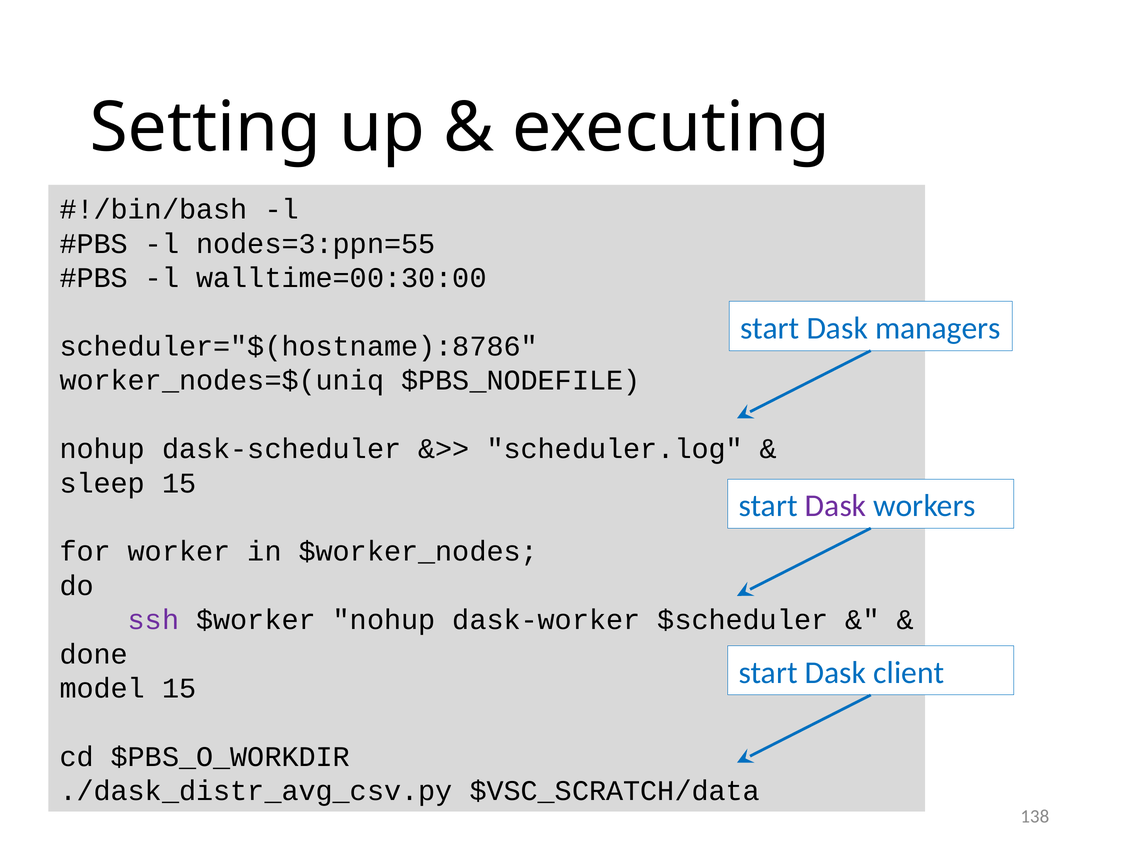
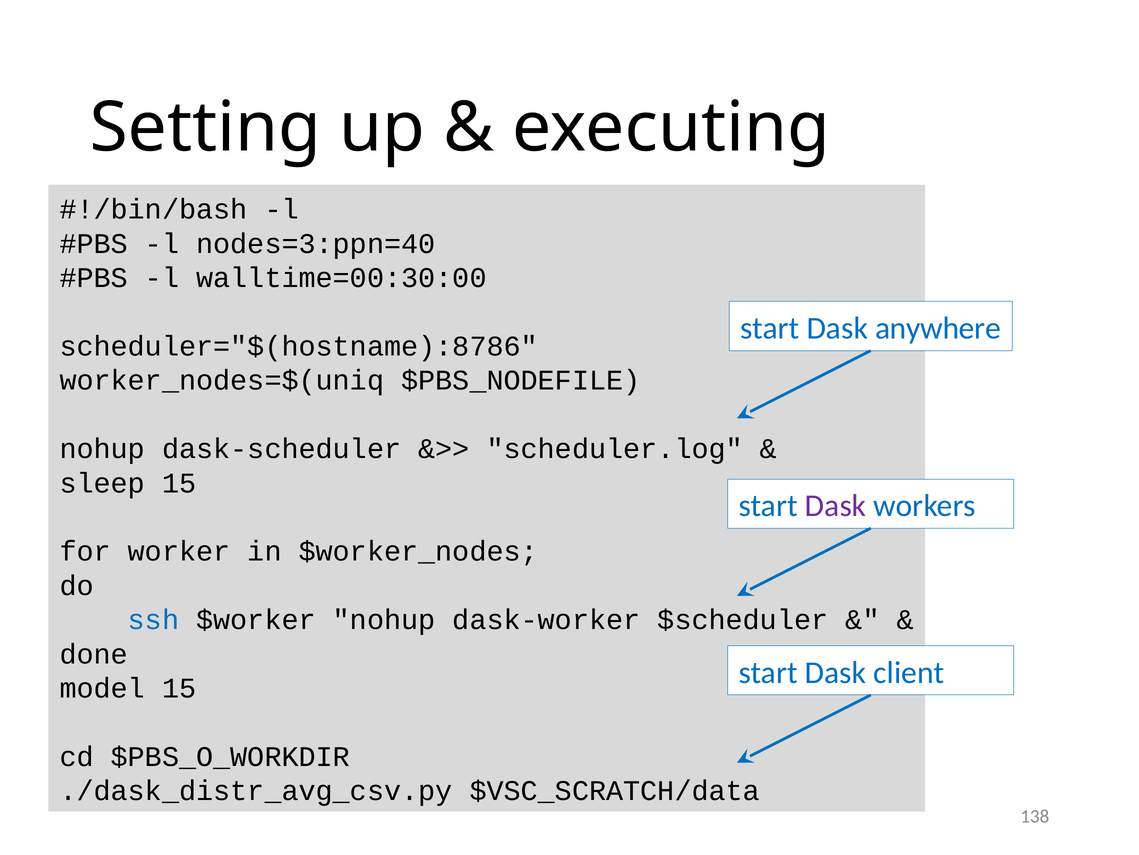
nodes=3:ppn=55: nodes=3:ppn=55 -> nodes=3:ppn=40 (316, 244)
managers: managers -> anywhere (938, 328)
ssh colour: purple -> blue (153, 619)
